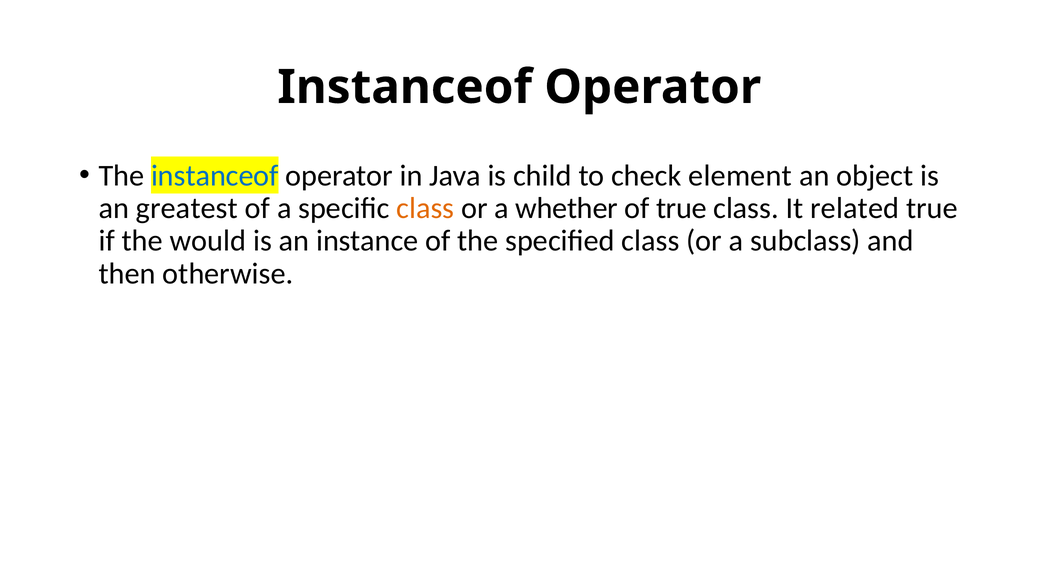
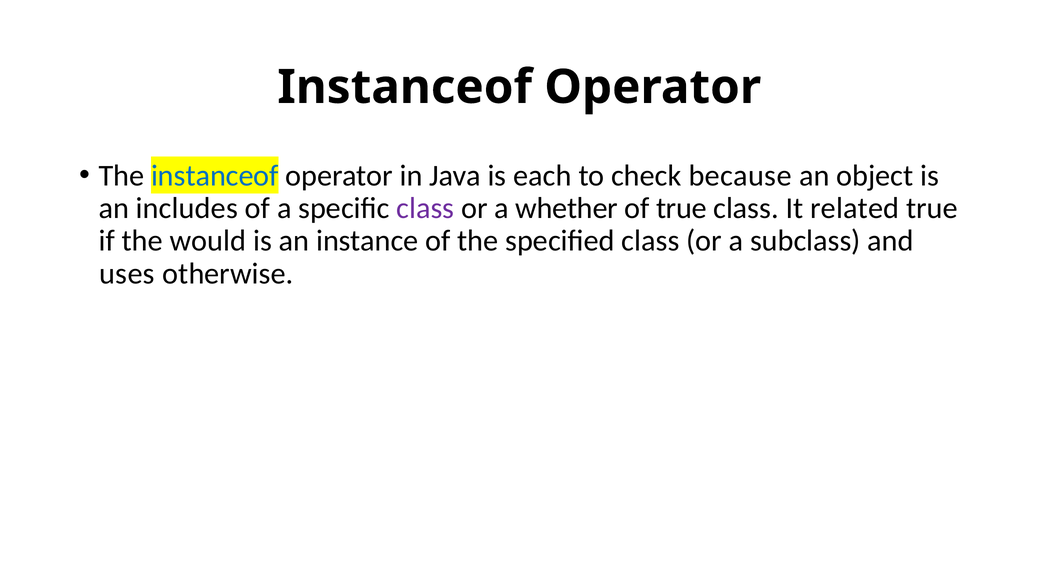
child: child -> each (542, 176)
element: element -> because (740, 176)
greatest: greatest -> includes (187, 208)
class colour: orange -> purple (425, 208)
then: then -> uses (127, 274)
